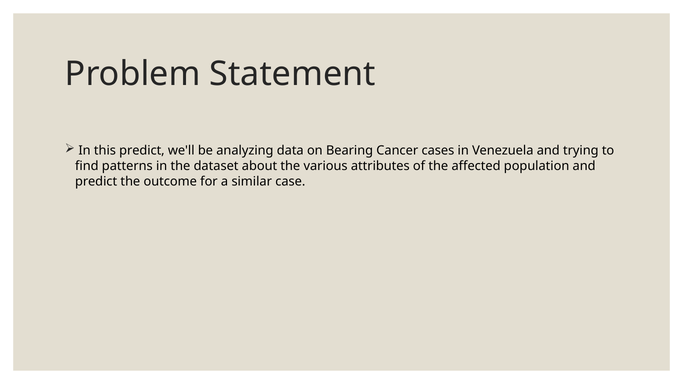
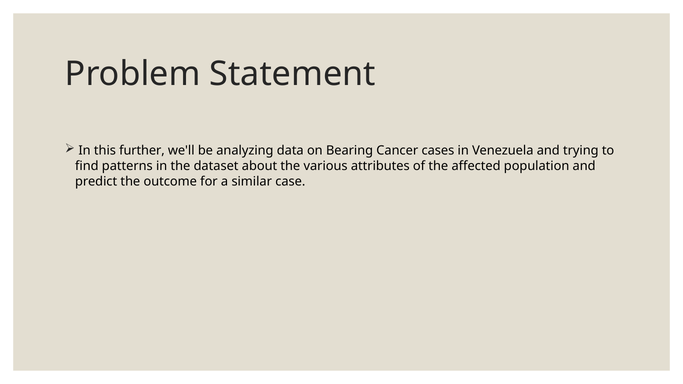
this predict: predict -> further (142, 151)
